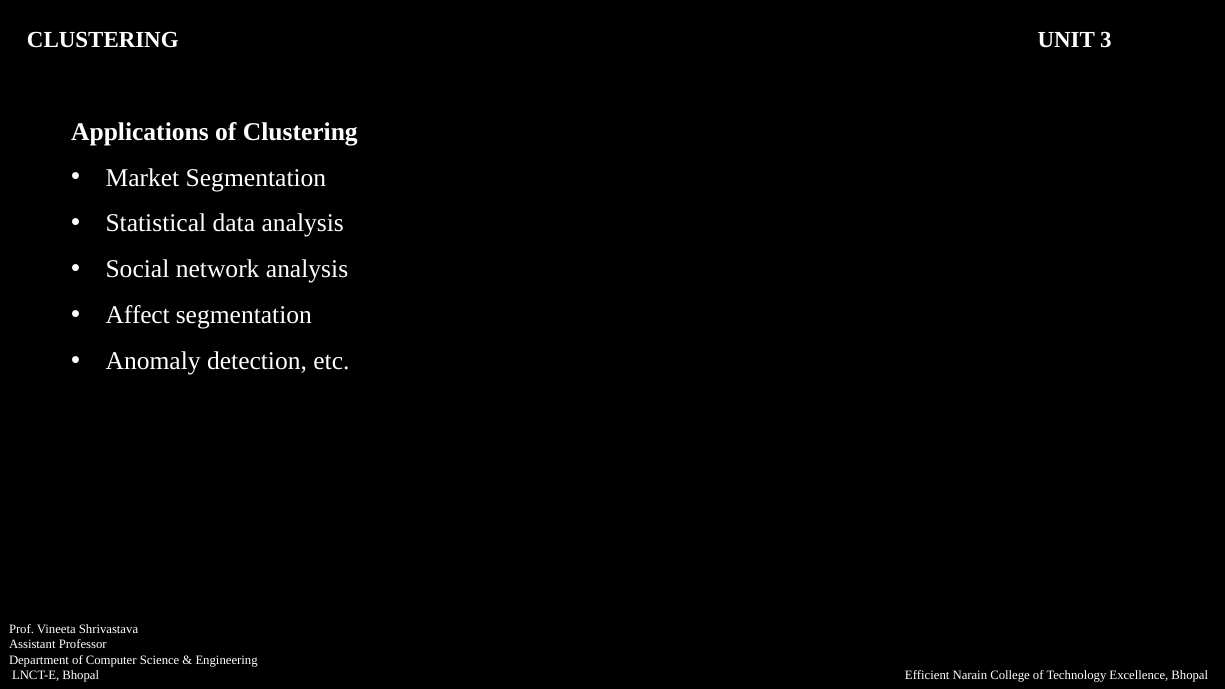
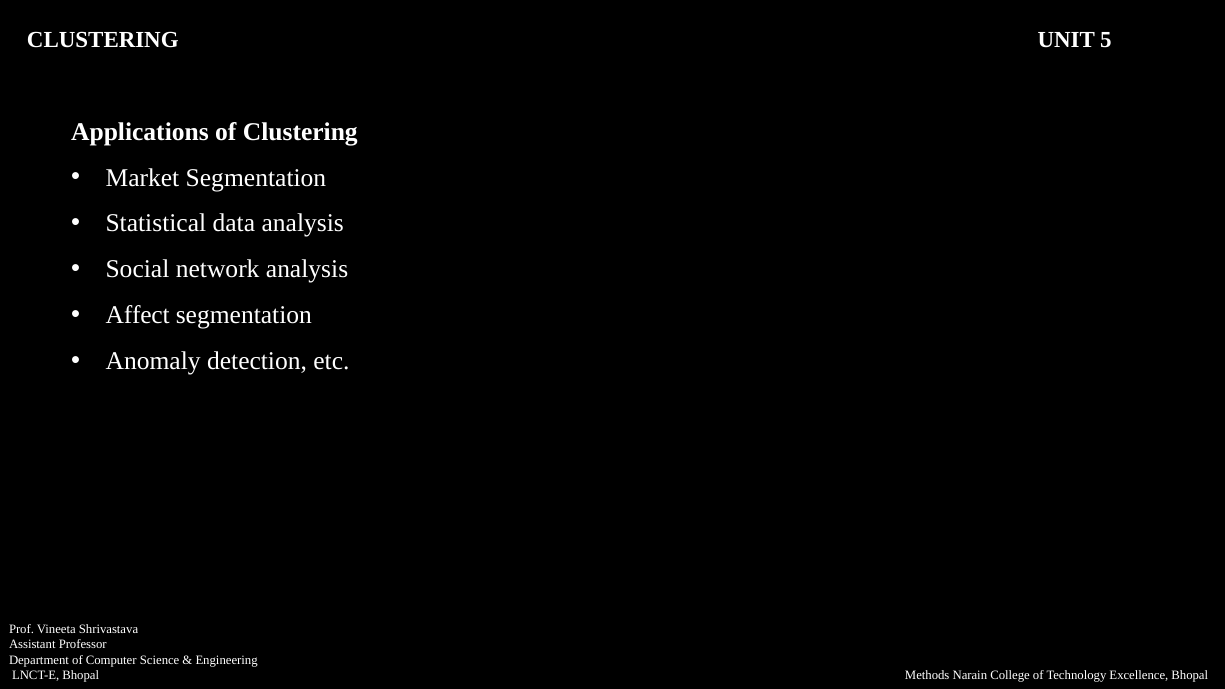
3: 3 -> 5 (1106, 40)
Efficient: Efficient -> Methods (927, 676)
